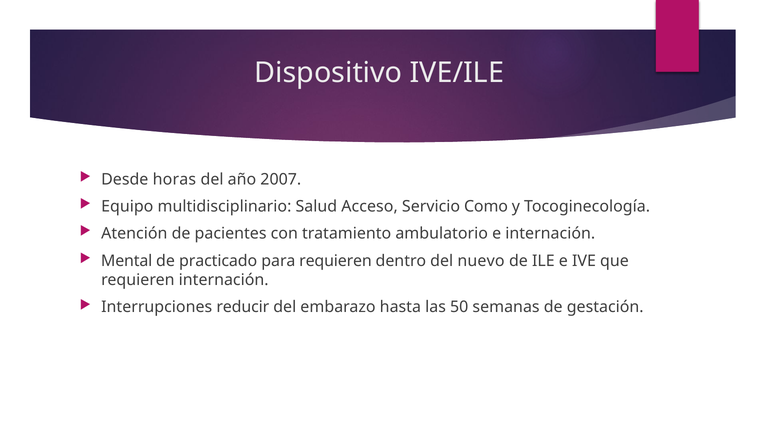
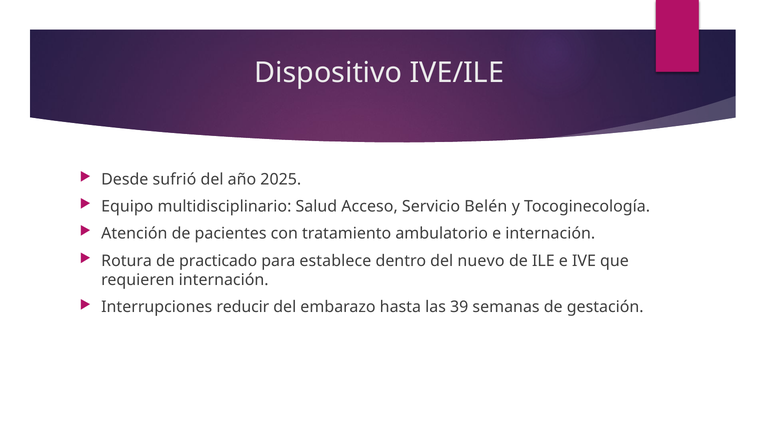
horas: horas -> sufrió (174, 179)
2007: 2007 -> 2025 (281, 179)
Como: Como -> Belén (486, 206)
Mental: Mental -> Rotura (127, 261)
para requieren: requieren -> establece (335, 261)
50: 50 -> 39 (459, 307)
